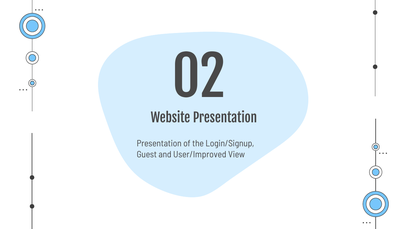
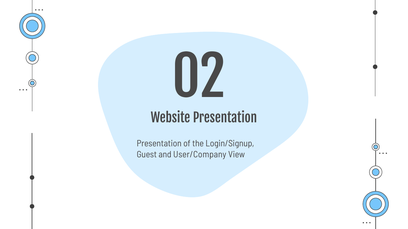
User/Improved: User/Improved -> User/Company (200, 155)
